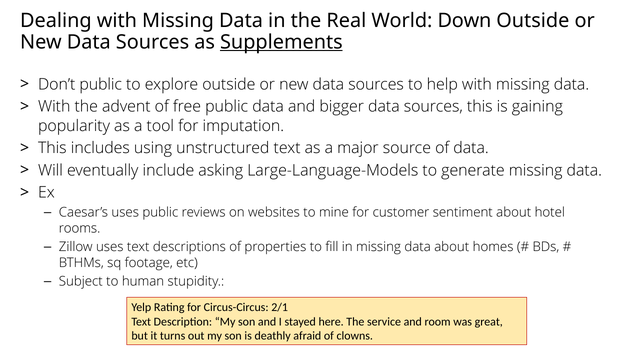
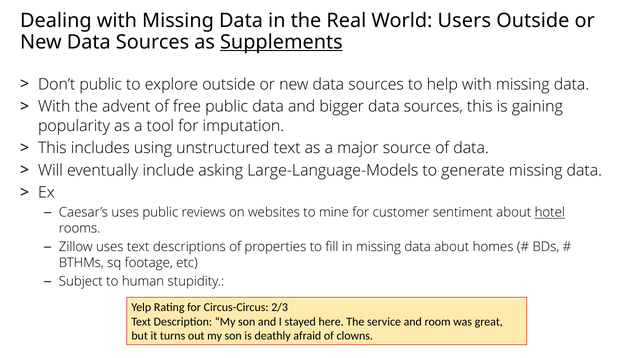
Down: Down -> Users (464, 20)
hotel underline: none -> present (550, 212)
2/1: 2/1 -> 2/3 (280, 307)
